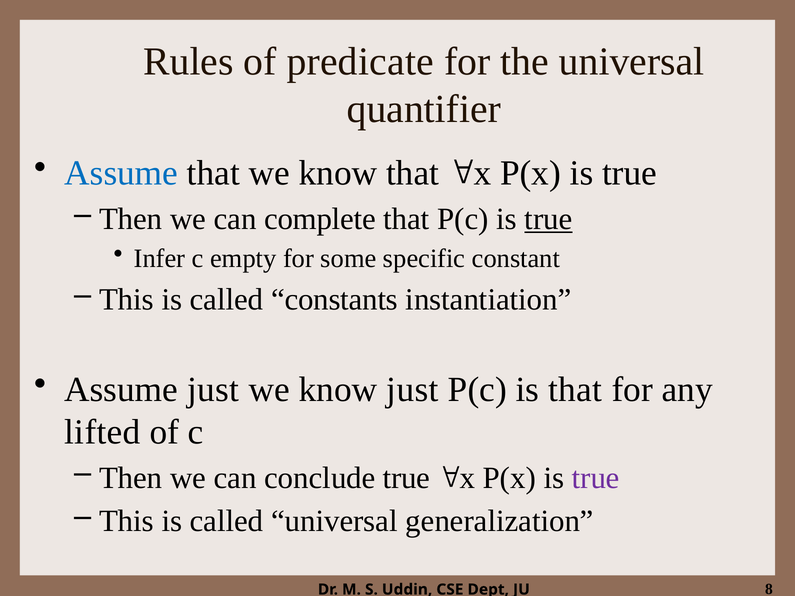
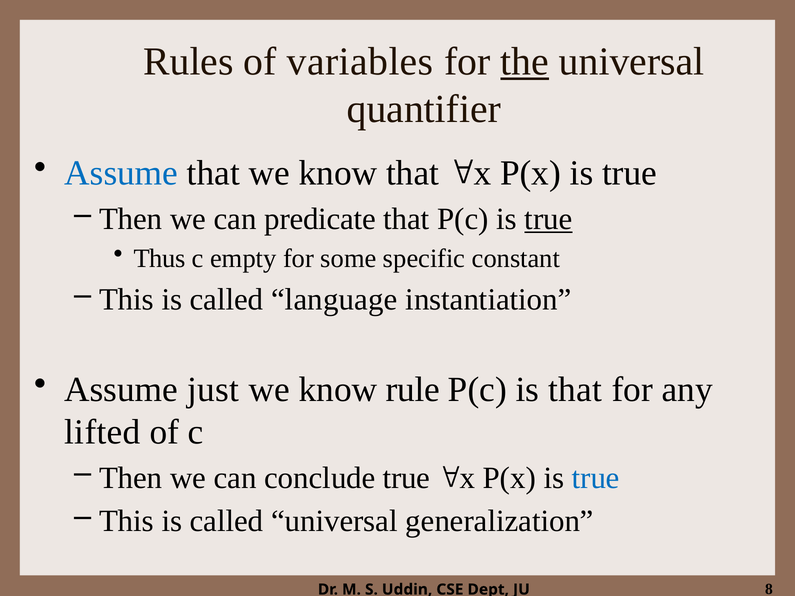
predicate: predicate -> variables (360, 62)
the underline: none -> present (525, 62)
complete: complete -> predicate (320, 219)
Infer: Infer -> Thus (160, 259)
constants: constants -> language (334, 299)
know just: just -> rule (413, 390)
true colour: purple -> blue (596, 478)
